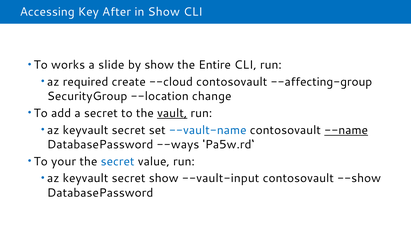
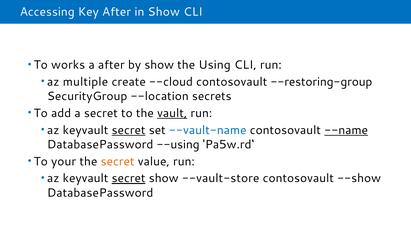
a slide: slide -> after (111, 65)
Entire: Entire -> Using (215, 65)
required: required -> multiple (85, 82)
--affecting-group: --affecting-group -> --restoring-group (321, 82)
change: change -> secrets (212, 96)
secret underline: none -> present (129, 130)
--ways: --ways -> --using (178, 145)
secret colour: blue -> orange (118, 162)
secret underline: none -> present (129, 179)
--vault-input: --vault-input -> --vault-store (221, 179)
